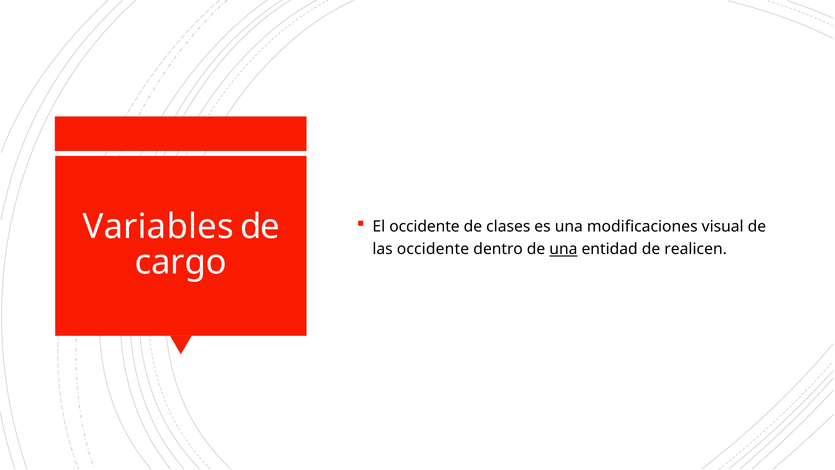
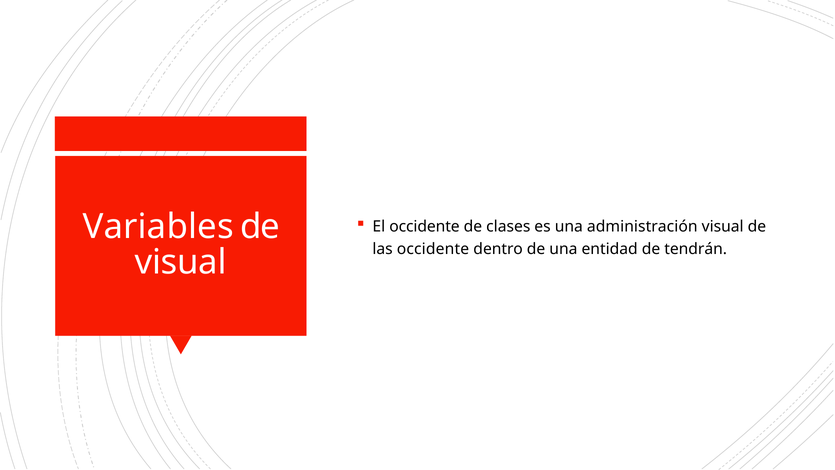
modificaciones: modificaciones -> administración (642, 226)
una underline: present -> none (563, 249)
realicen: realicen -> tendrán (696, 249)
cargo: cargo -> visual (181, 262)
